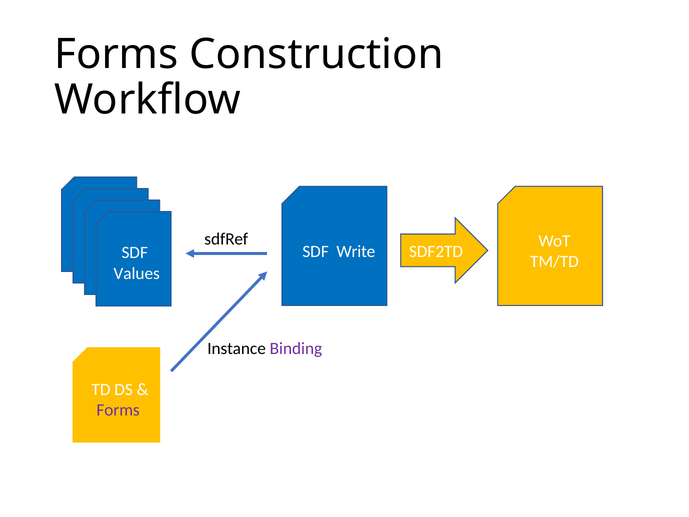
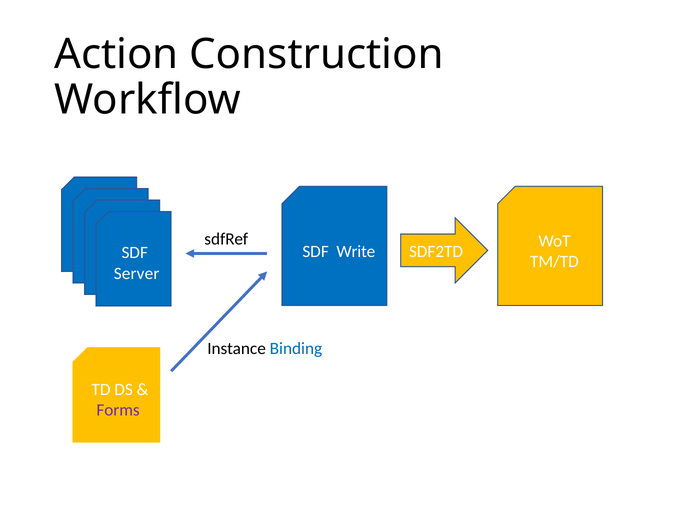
Forms: Forms -> Action (116, 54)
Values: Values -> Server (137, 273)
Binding colour: purple -> blue (296, 349)
